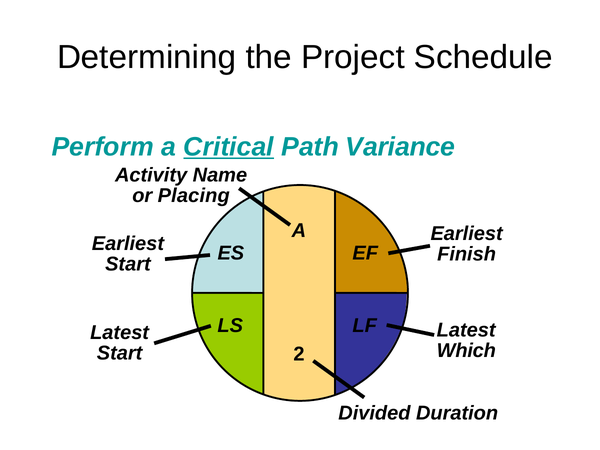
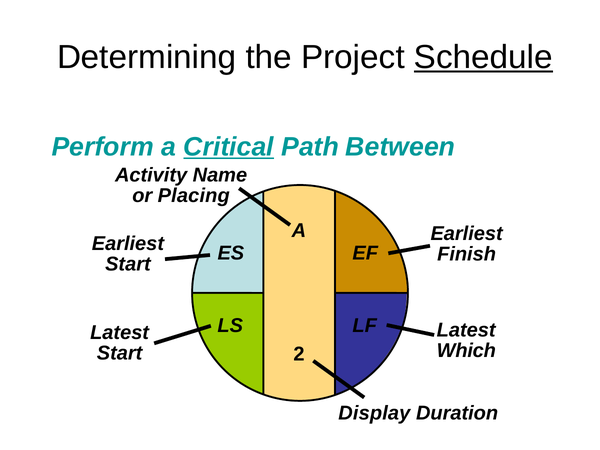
Schedule underline: none -> present (483, 57)
Variance: Variance -> Between (400, 147)
Divided: Divided -> Display (374, 413)
